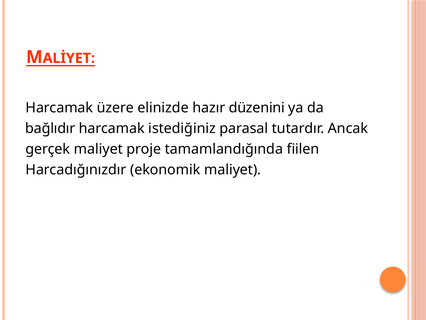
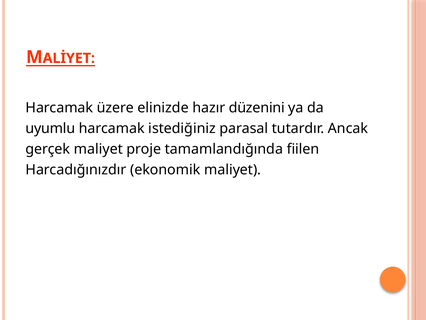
bağlıdır: bağlıdır -> uyumlu (50, 128)
